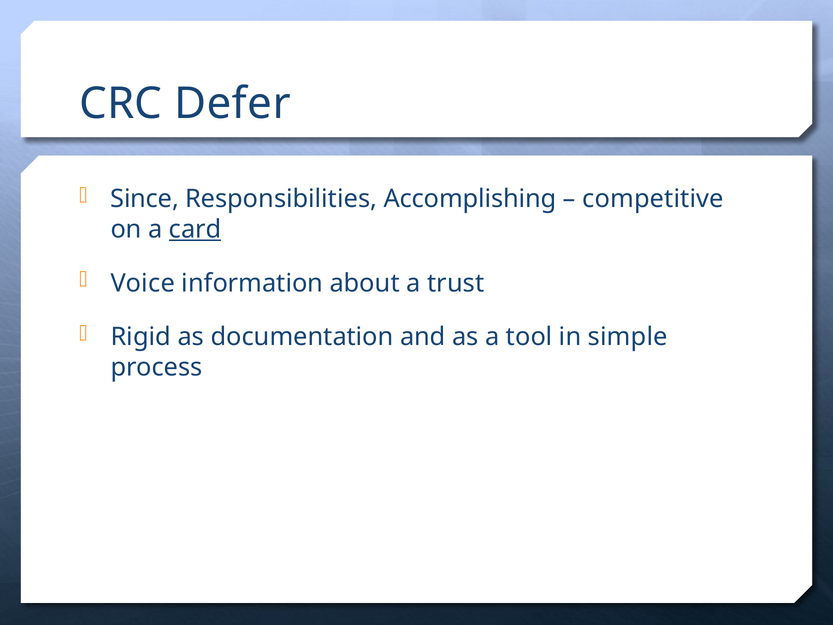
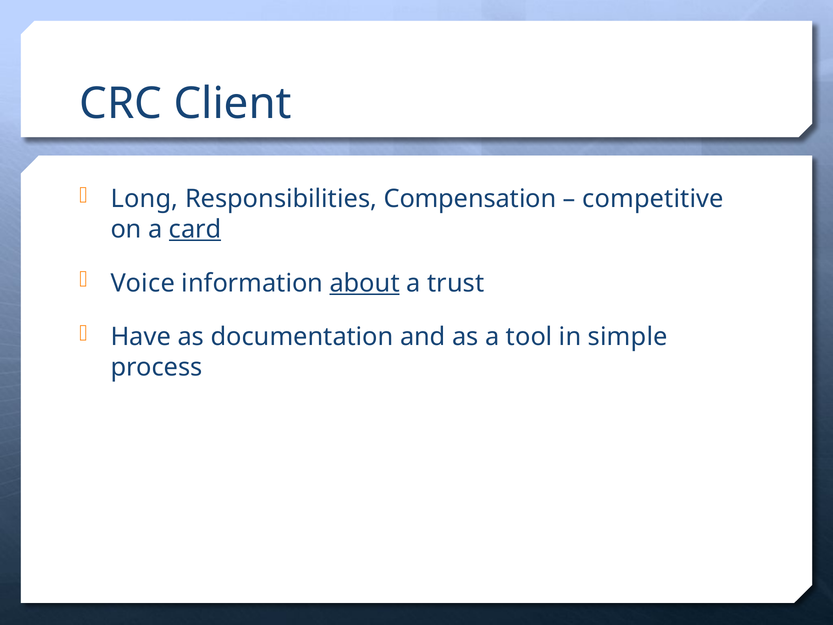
Defer: Defer -> Client (233, 104)
Since: Since -> Long (144, 199)
Accomplishing: Accomplishing -> Compensation (470, 199)
about underline: none -> present (365, 283)
Rigid: Rigid -> Have (141, 337)
